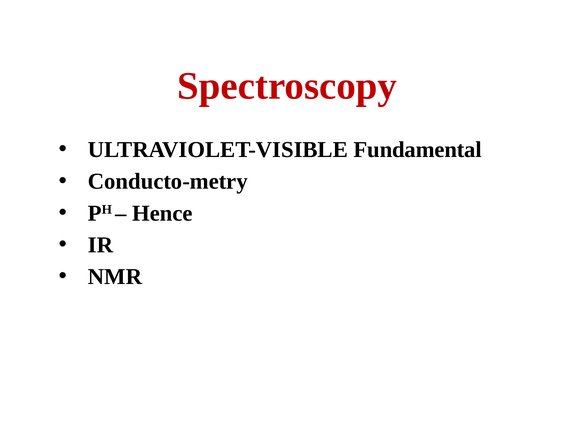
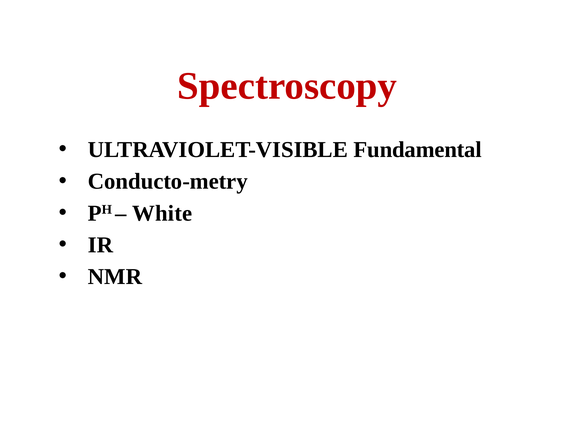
Hence: Hence -> White (162, 213)
